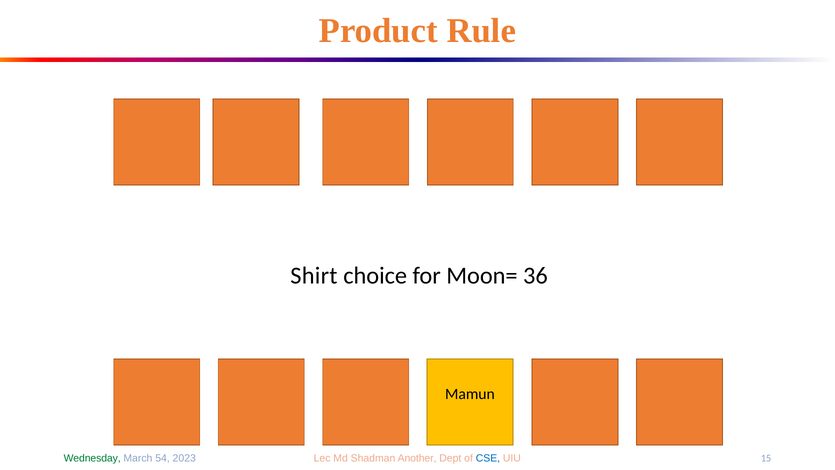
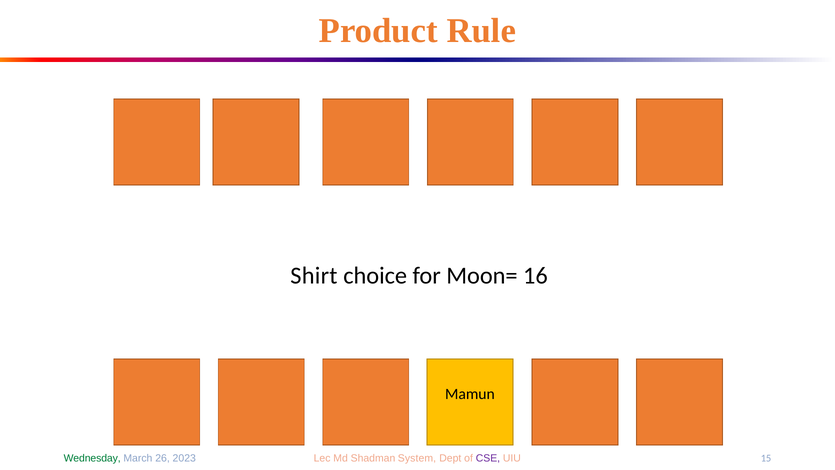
36: 36 -> 16 (535, 275)
54: 54 -> 26 (163, 458)
Another: Another -> System (417, 458)
CSE colour: blue -> purple (488, 458)
